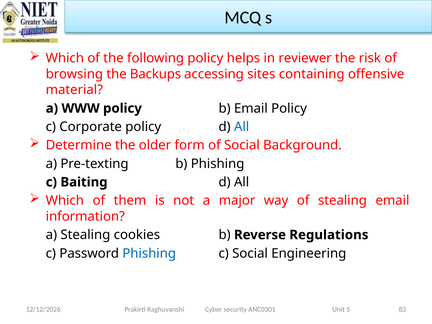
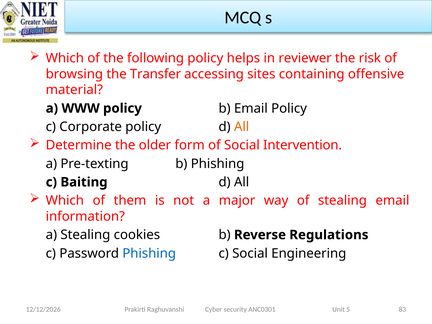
Backups: Backups -> Transfer (155, 74)
All colour: blue -> orange (242, 127)
Background: Background -> Intervention (303, 145)
